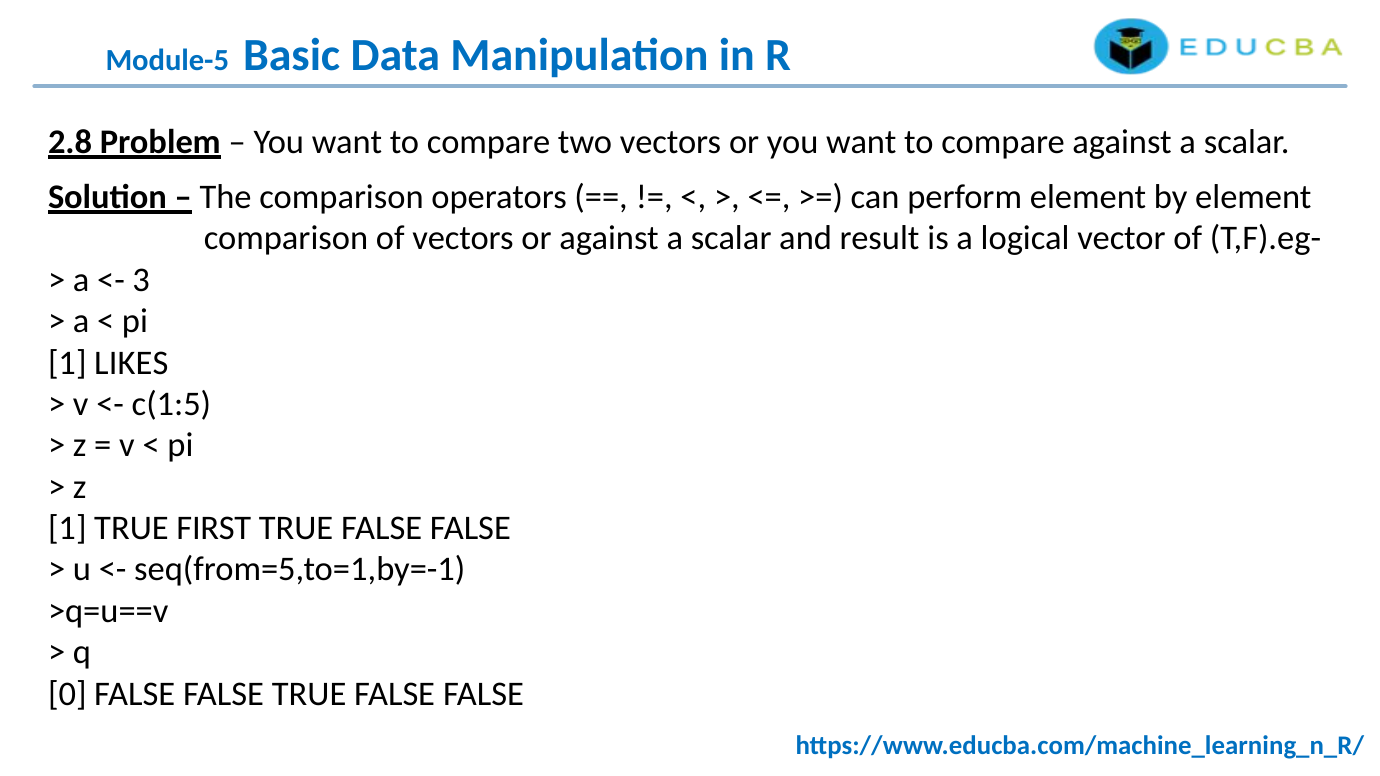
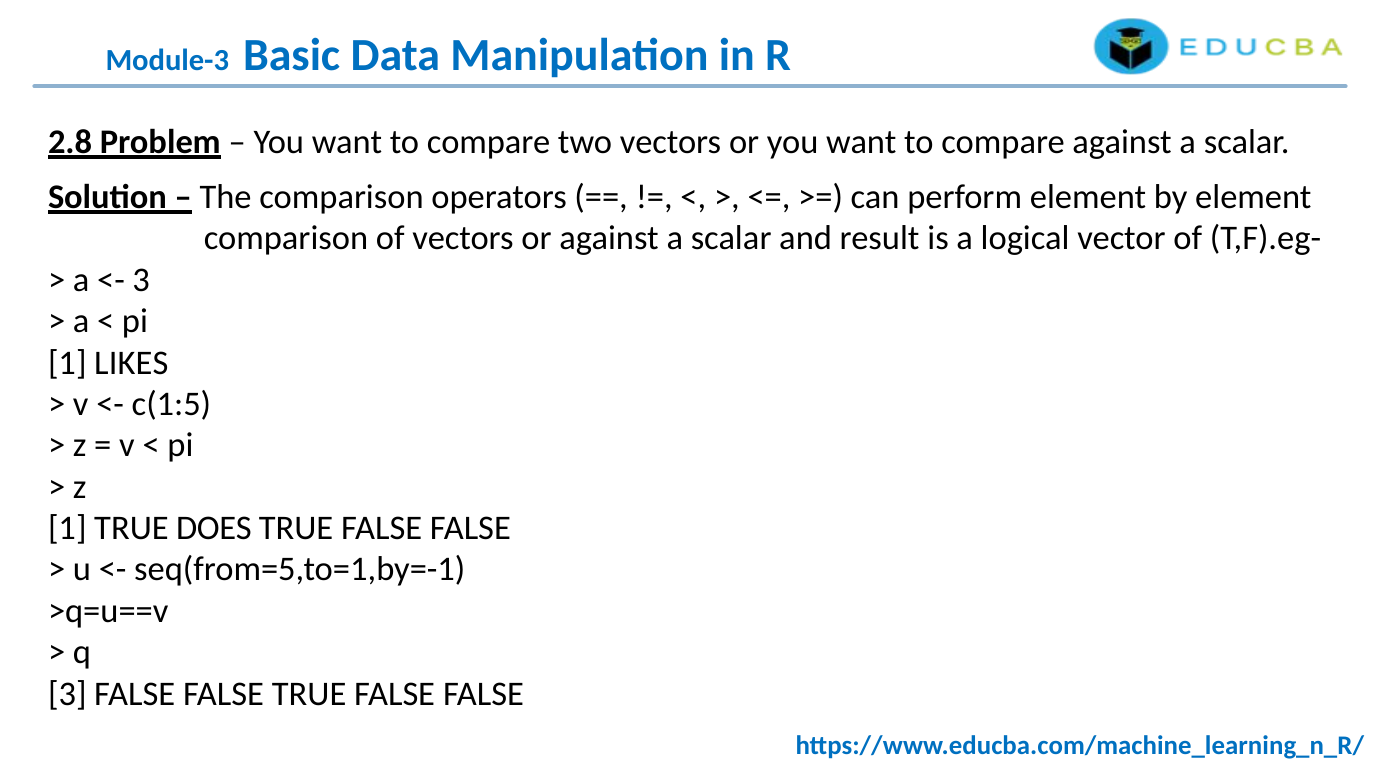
Module-5: Module-5 -> Module-3 (167, 60)
FIRST: FIRST -> DOES (214, 528)
0: 0 -> 3 (67, 694)
